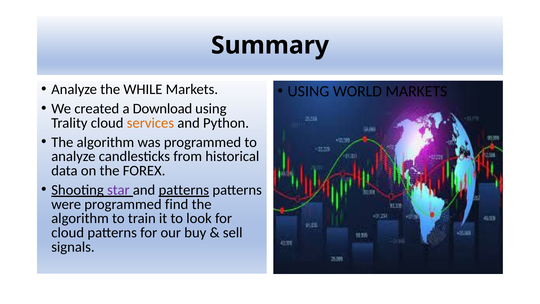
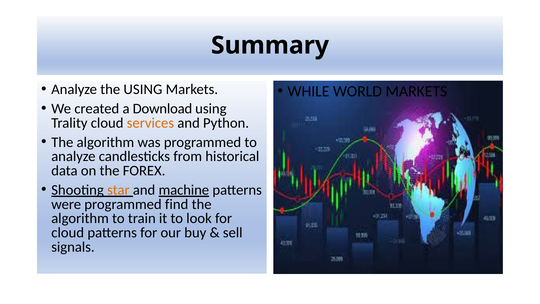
the WHILE: WHILE -> USING (143, 89)
USING: USING -> WHILE (309, 91)
star colour: purple -> orange (118, 190)
and patterns: patterns -> machine (184, 190)
